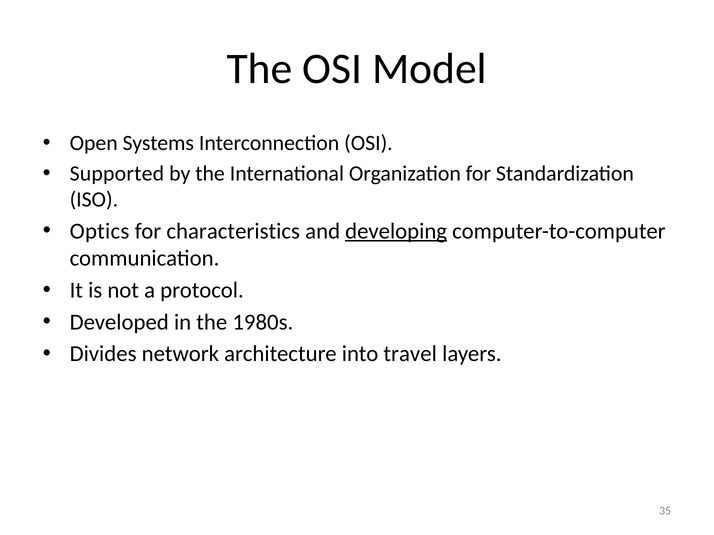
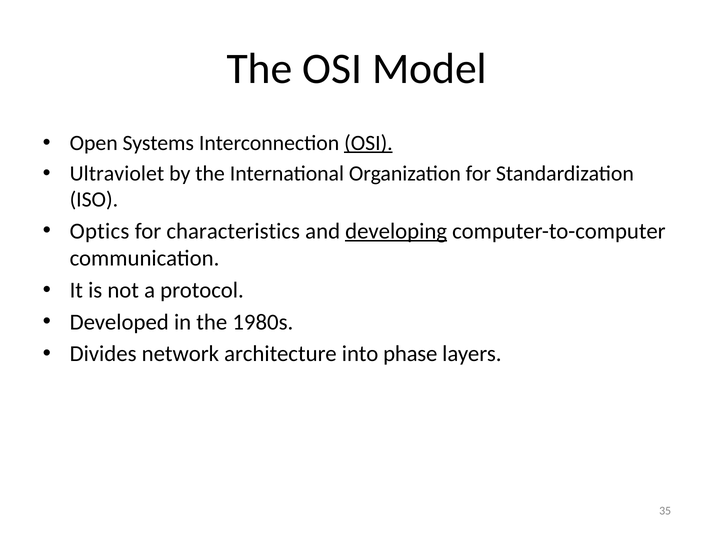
OSI underline: none -> present (368, 143)
Supported: Supported -> Ultraviolet (117, 174)
travel: travel -> phase (410, 354)
